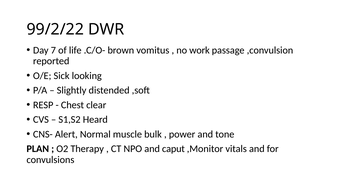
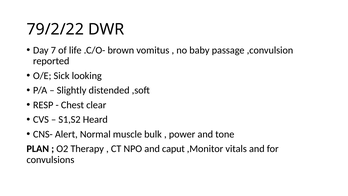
99/2/22: 99/2/22 -> 79/2/22 (55, 29)
work: work -> baby (199, 50)
